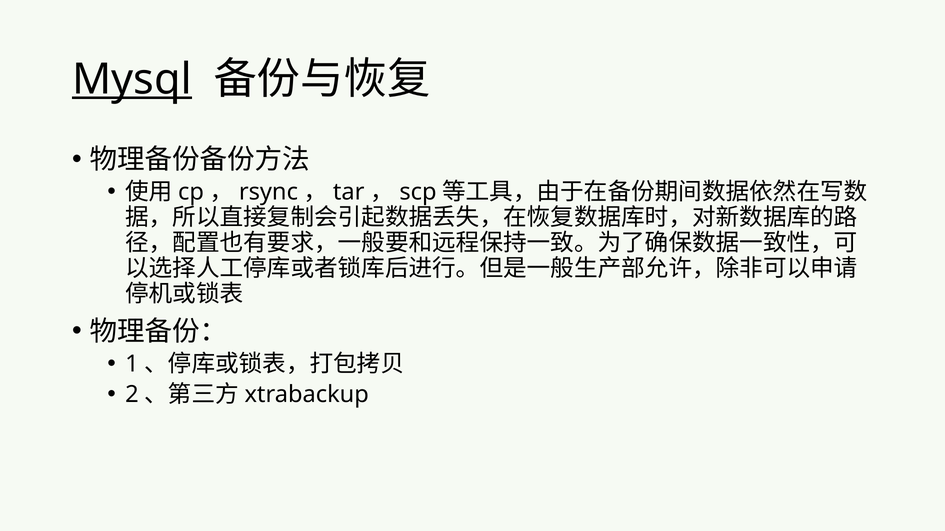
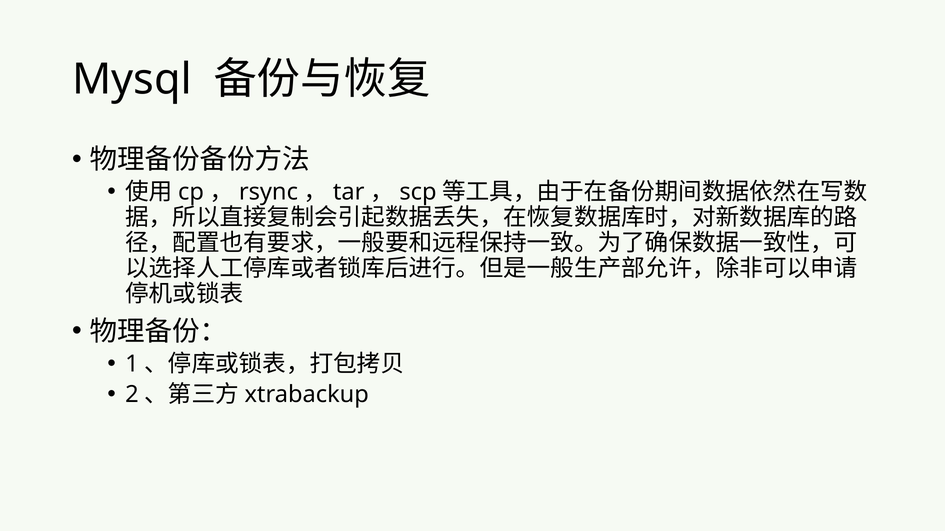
Mysql underline: present -> none (132, 79)
